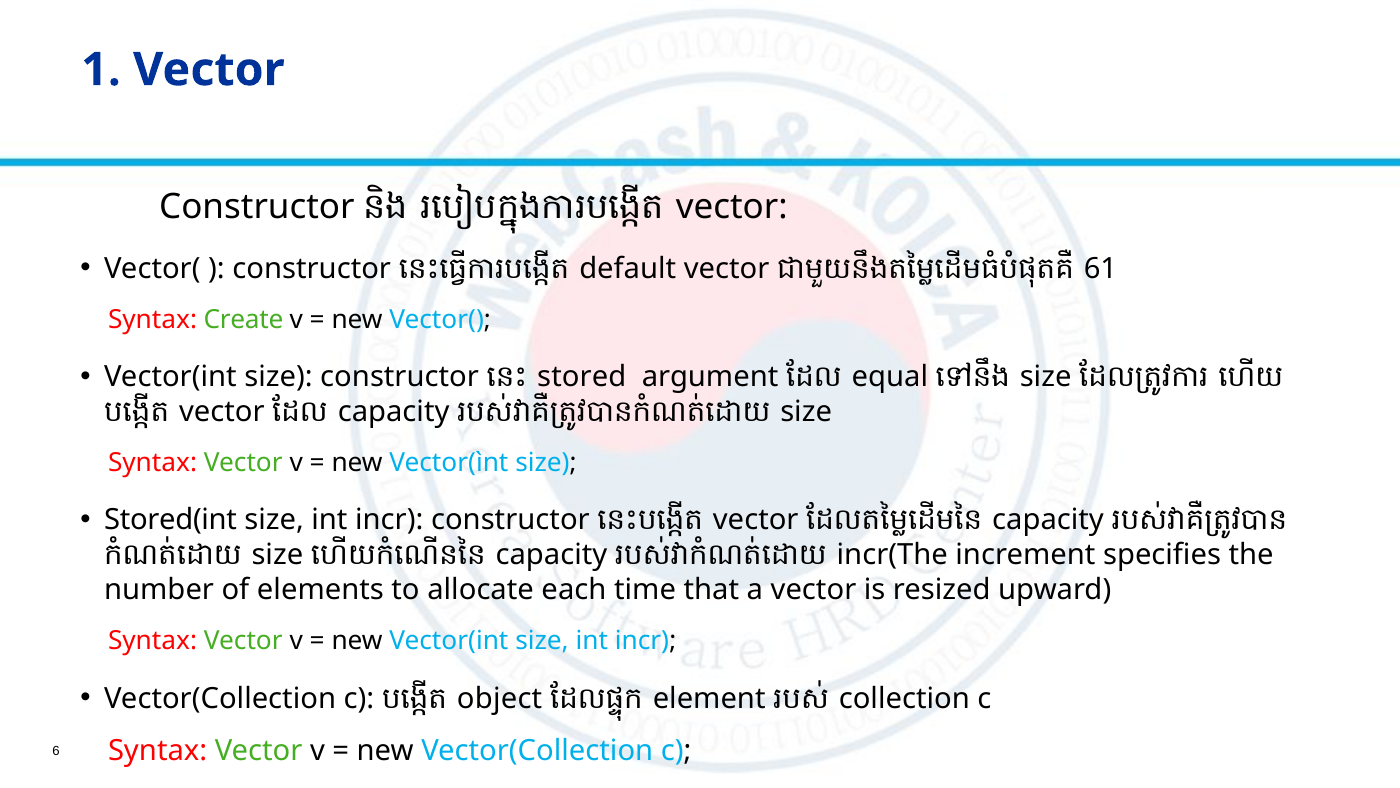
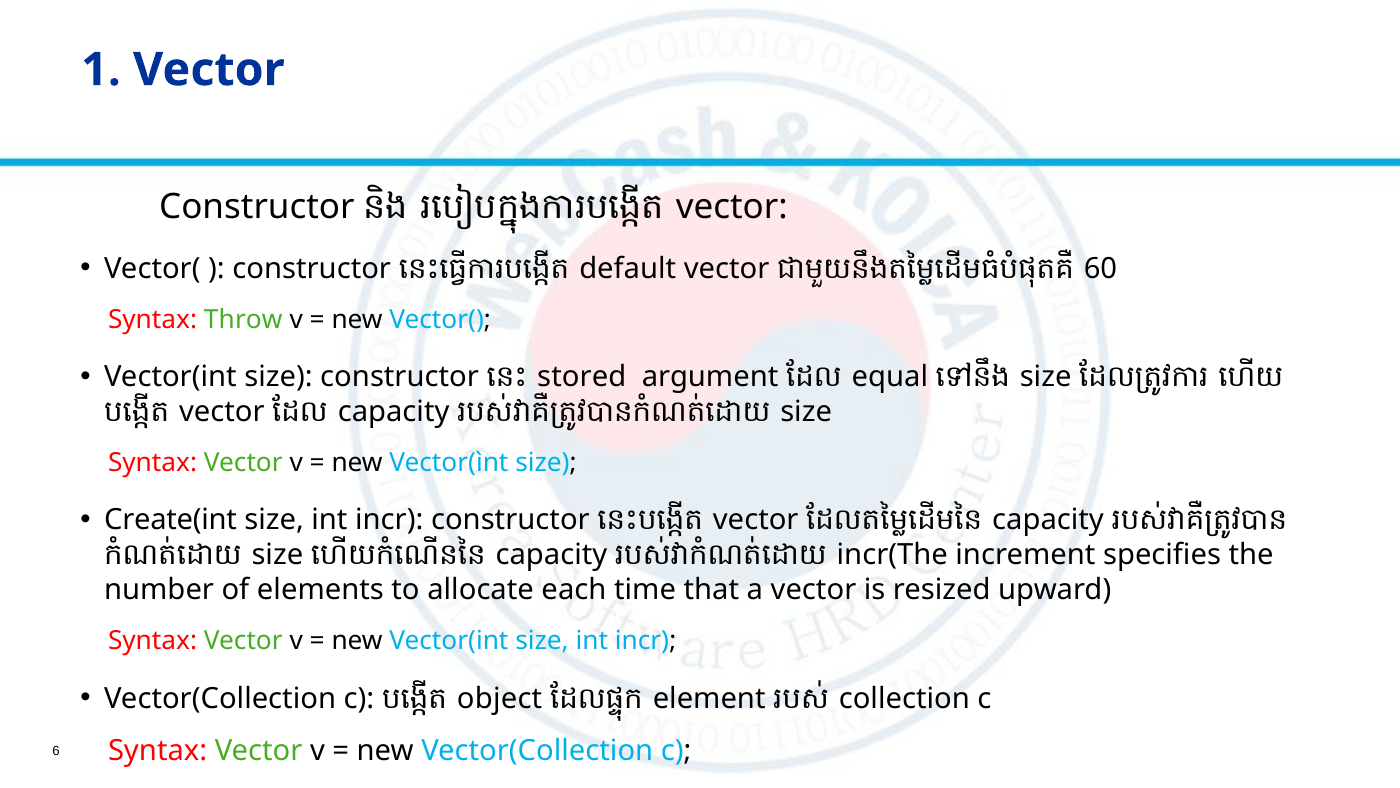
61: 61 -> 60 (1100, 269)
Create: Create -> Throw (243, 319)
Stored(int: Stored(int -> Create(int (171, 520)
